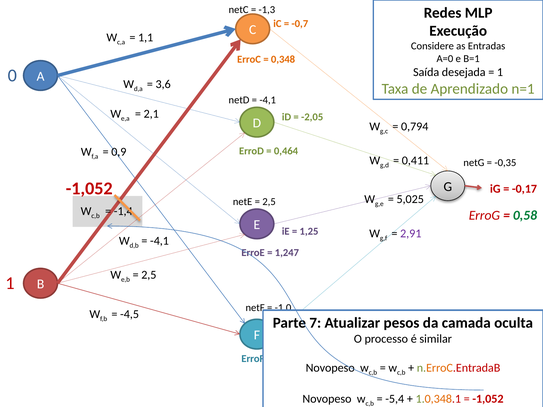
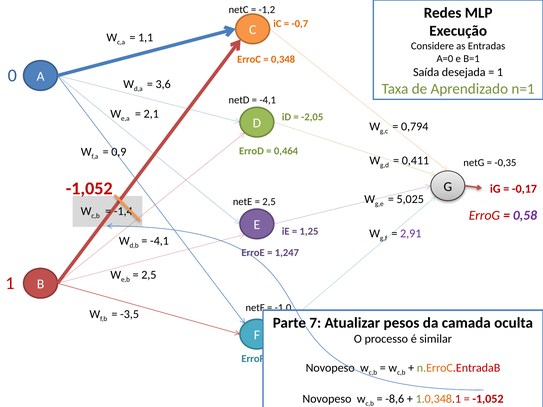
-1,3: -1,3 -> -1,2 (267, 10)
0,58 colour: green -> purple (525, 215)
-4,5: -4,5 -> -3,5 (130, 314)
-5,4: -5,4 -> -8,6 (395, 399)
